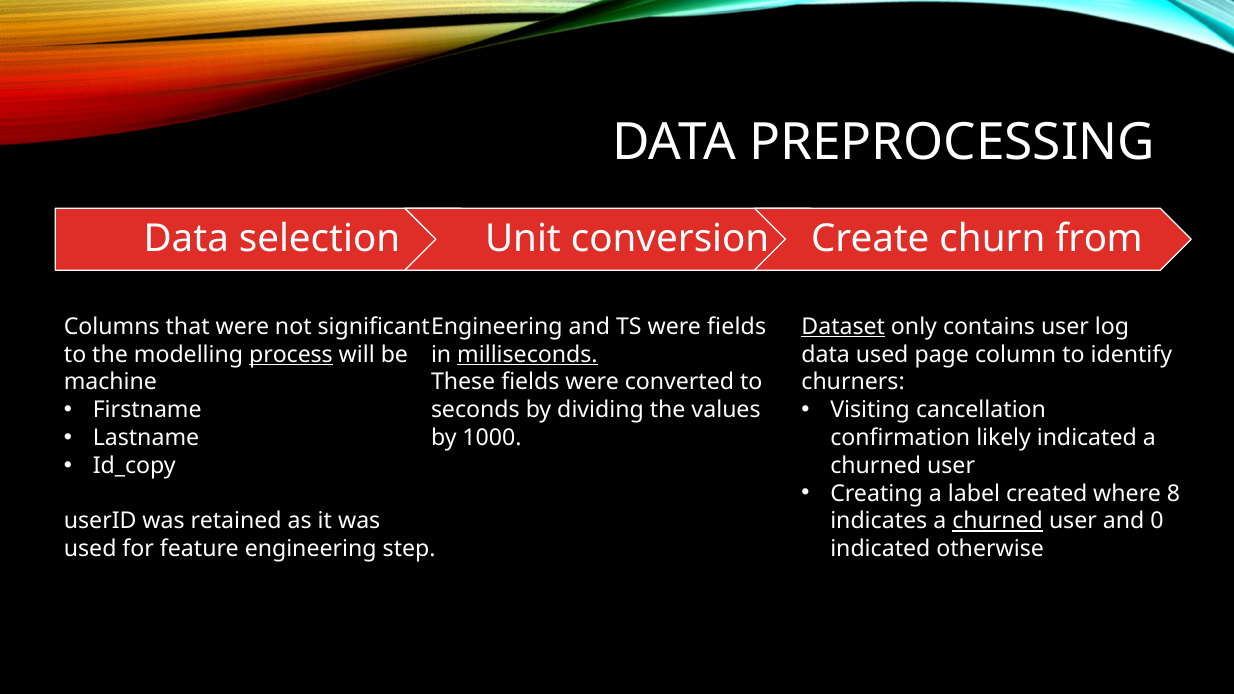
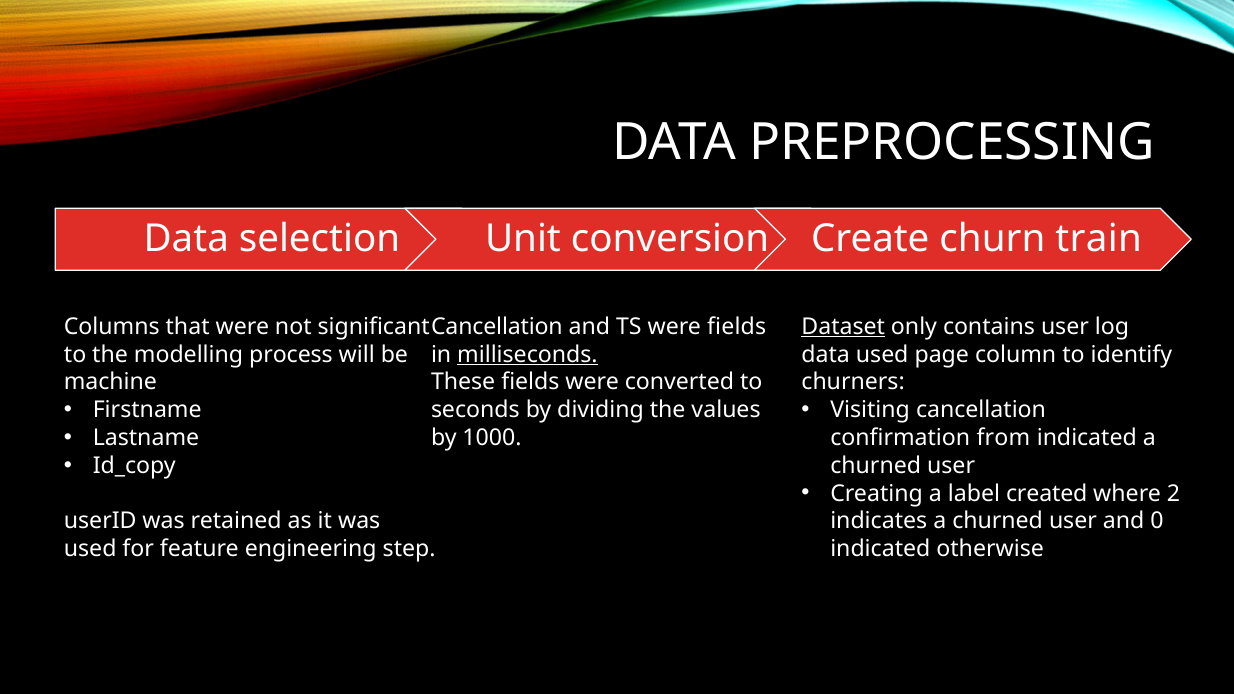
from: from -> train (1099, 239)
Engineering: Engineering -> Cancellation (497, 327)
process underline: present -> none (291, 355)
likely: likely -> from (1003, 438)
8: 8 -> 2 (1174, 493)
churned underline: present -> none (998, 521)
